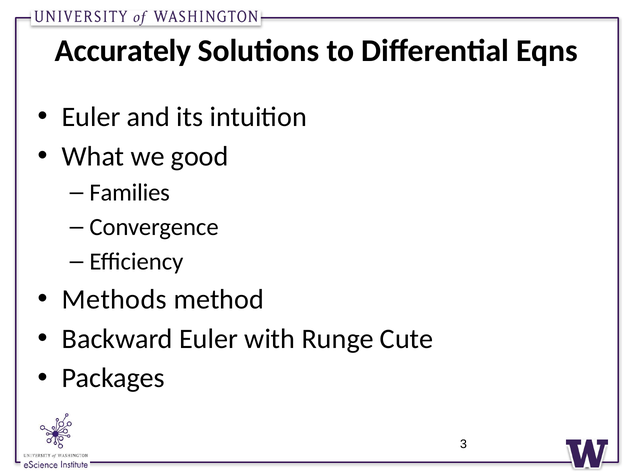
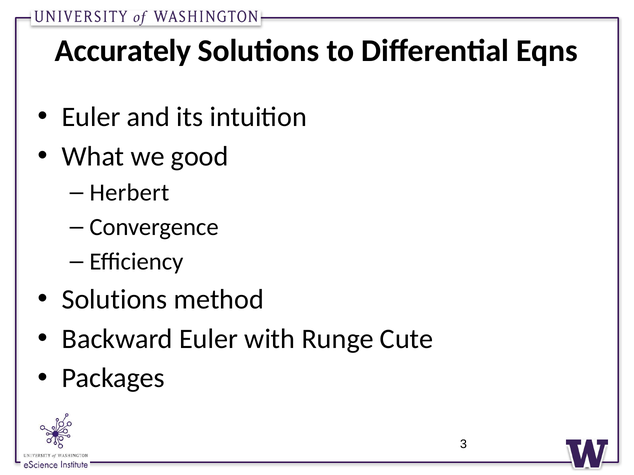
Families: Families -> Herbert (129, 193)
Methods: Methods -> Solutions (114, 300)
